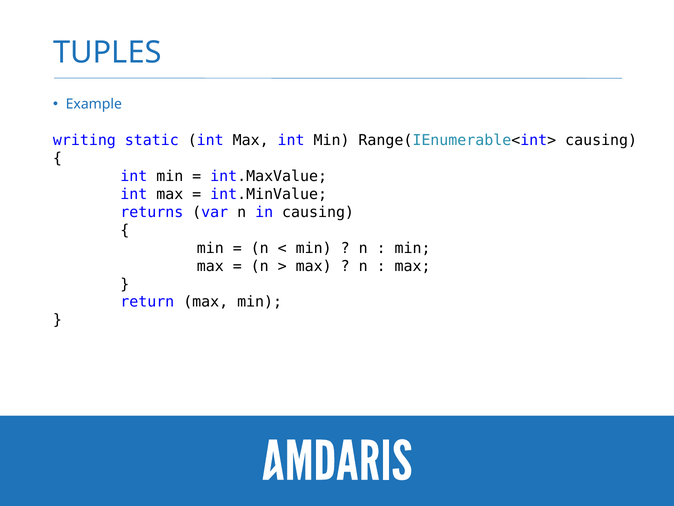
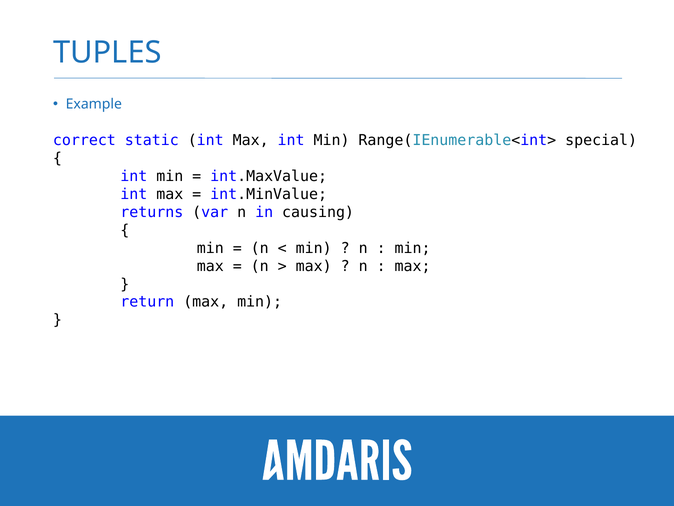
writing: writing -> correct (84, 140)
Range(IEnumerable<int> causing: causing -> special (601, 140)
